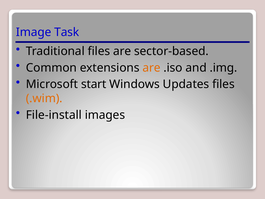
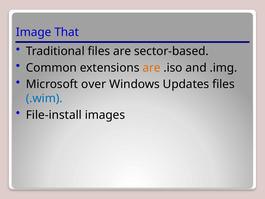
Task: Task -> That (67, 32)
start: start -> over (94, 84)
.wim colour: orange -> blue (44, 98)
